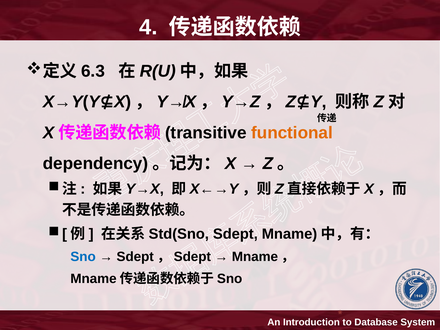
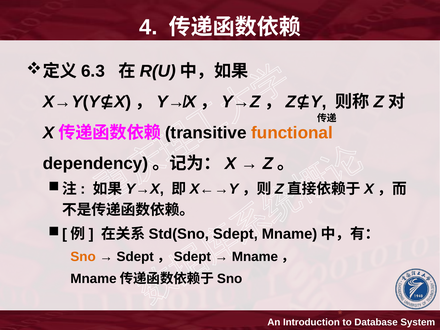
Sno colour: blue -> orange (83, 257)
